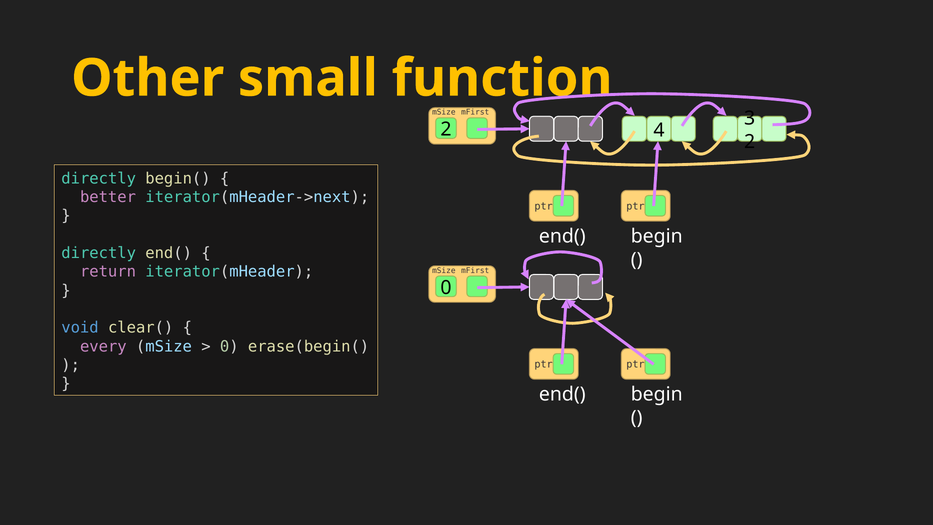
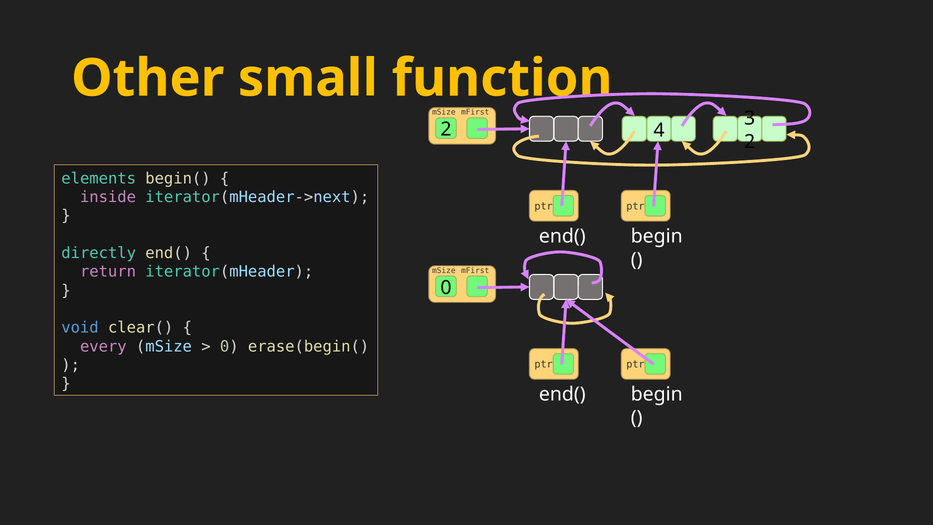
directly: directly -> elements (99, 178)
better: better -> inside (108, 197)
